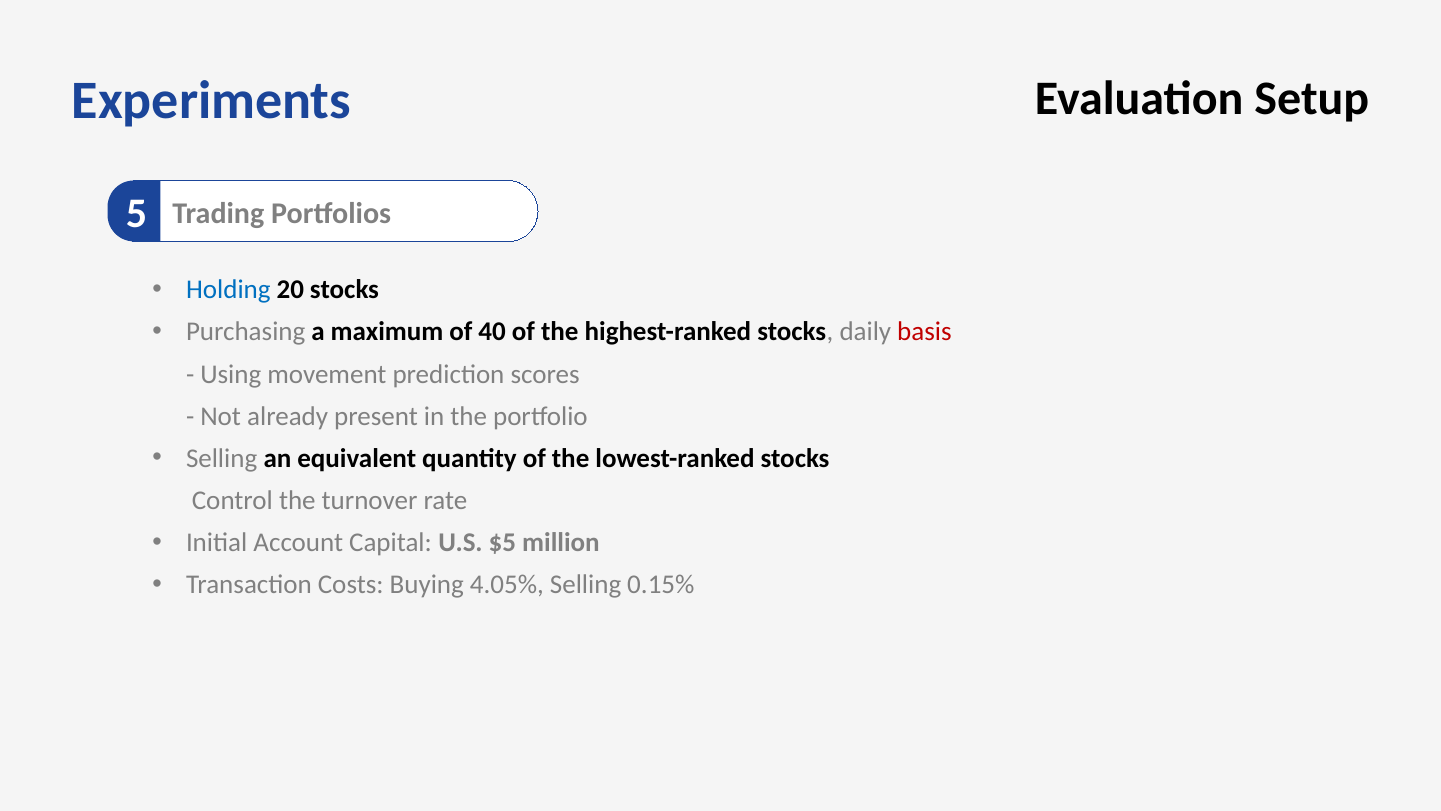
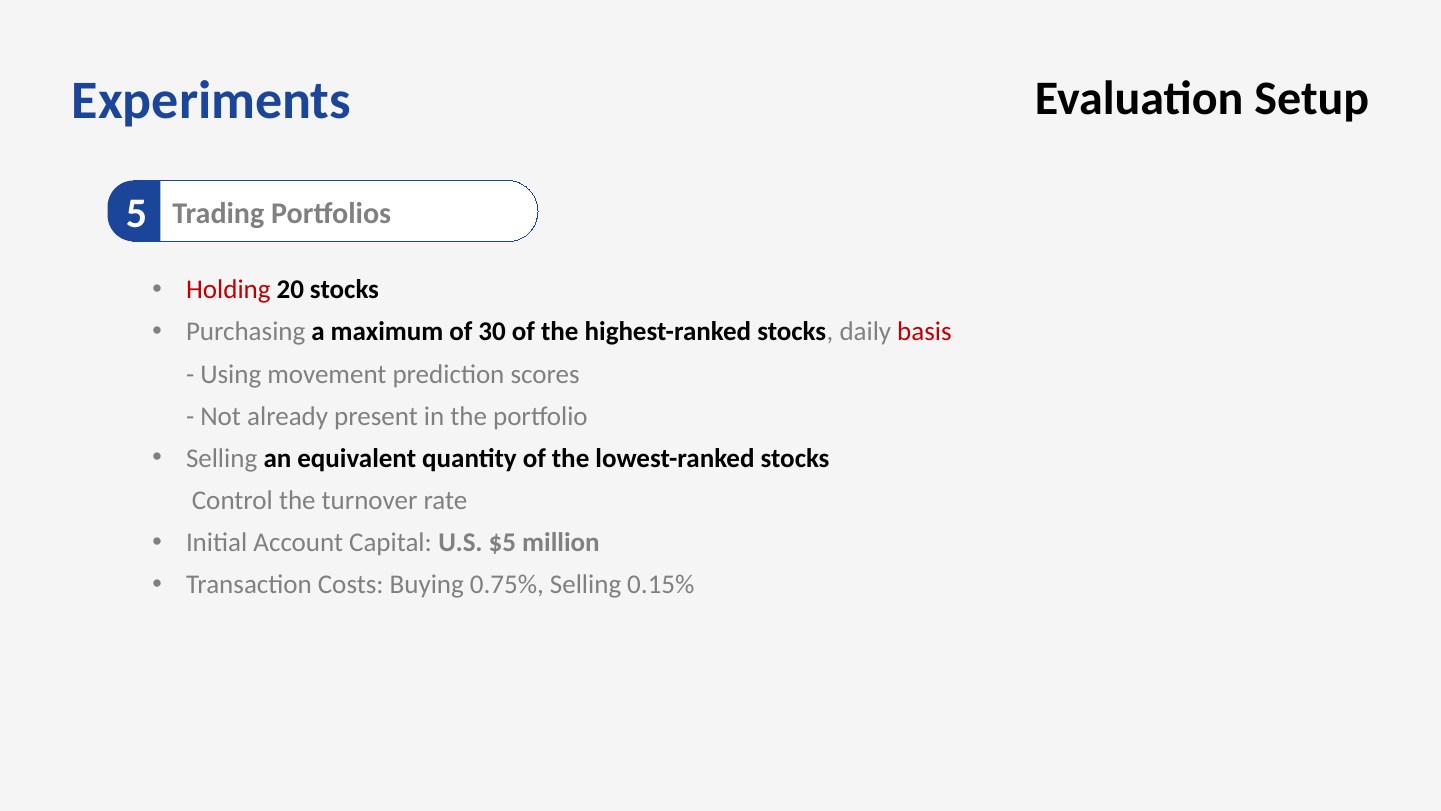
Holding colour: blue -> red (228, 290)
40: 40 -> 30 (492, 332)
4.05%: 4.05% -> 0.75% (507, 585)
